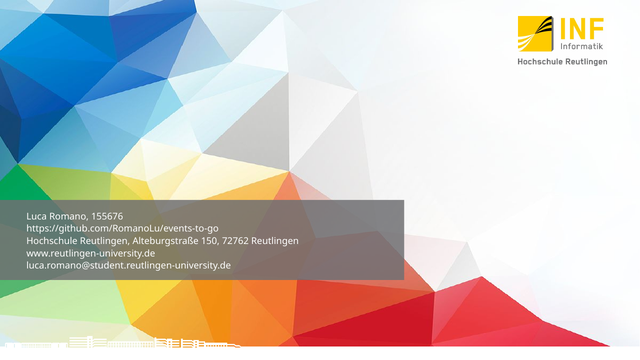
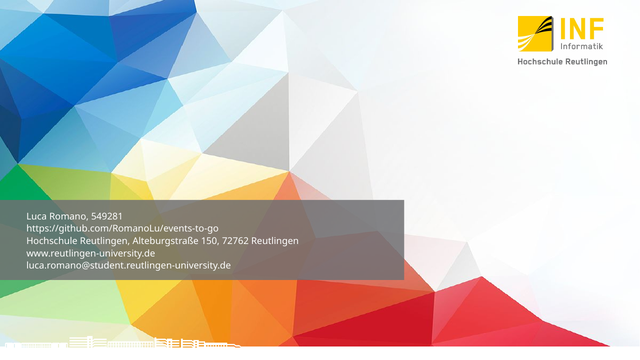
155676: 155676 -> 549281 (107, 217)
